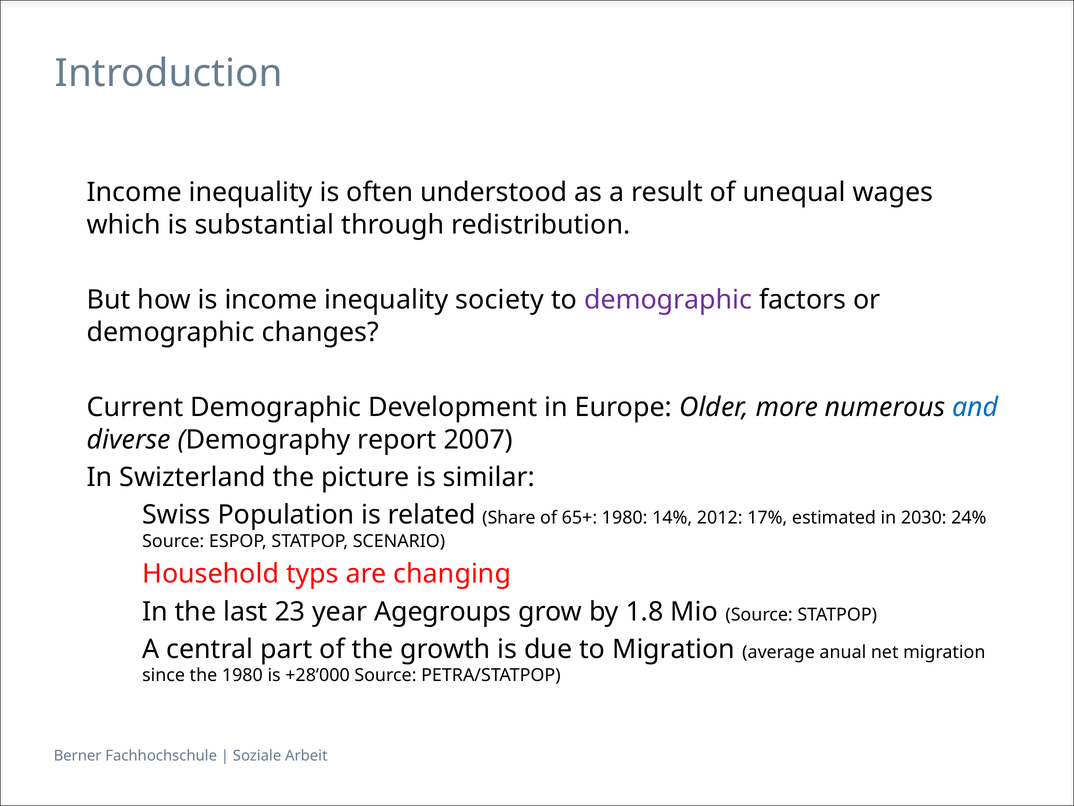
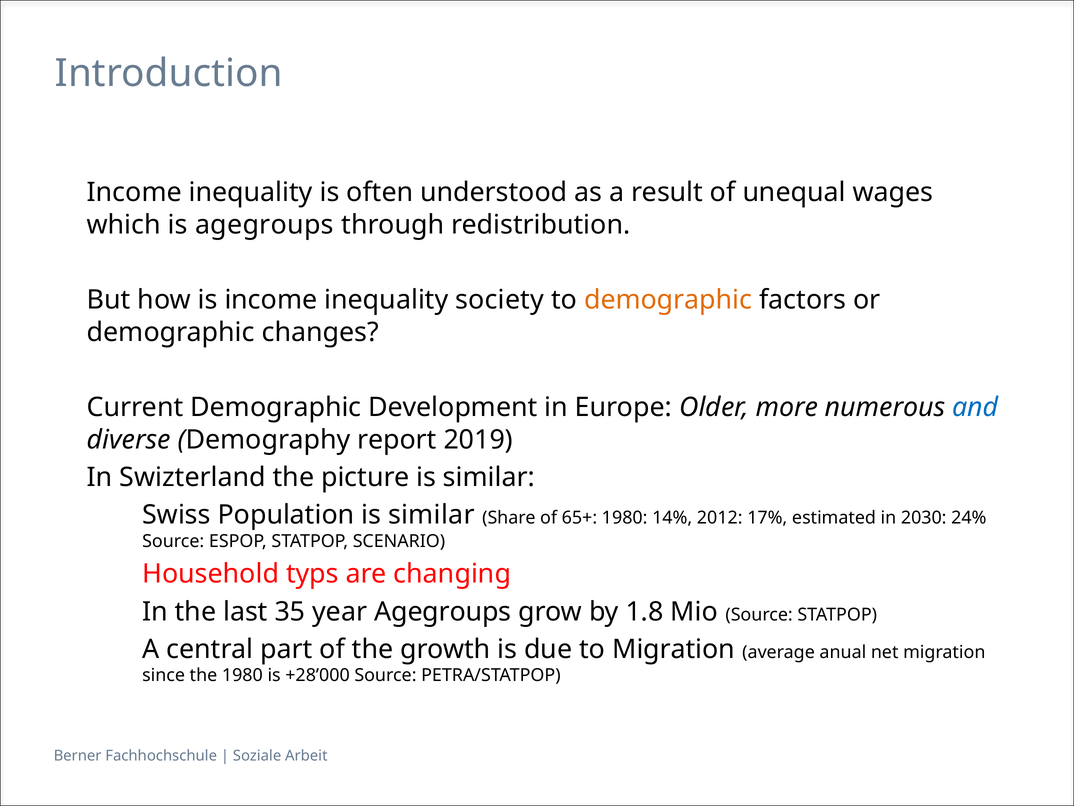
is substantial: substantial -> agegroups (264, 225)
demographic colour: purple -> orange (668, 300)
2007: 2007 -> 2019 (478, 439)
Population is related: related -> similar (431, 515)
23: 23 -> 35 (290, 611)
